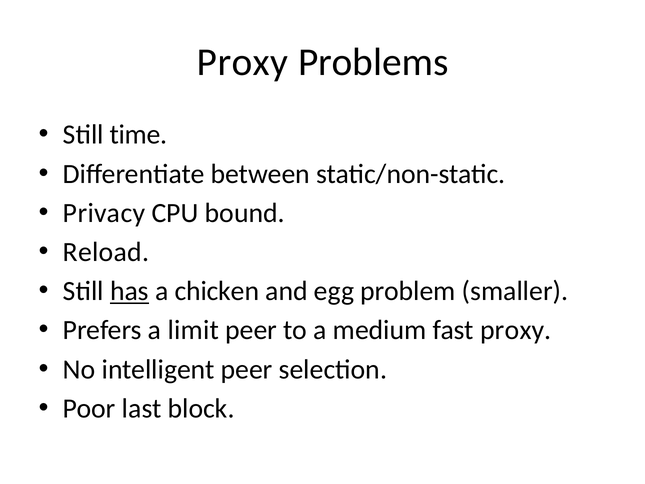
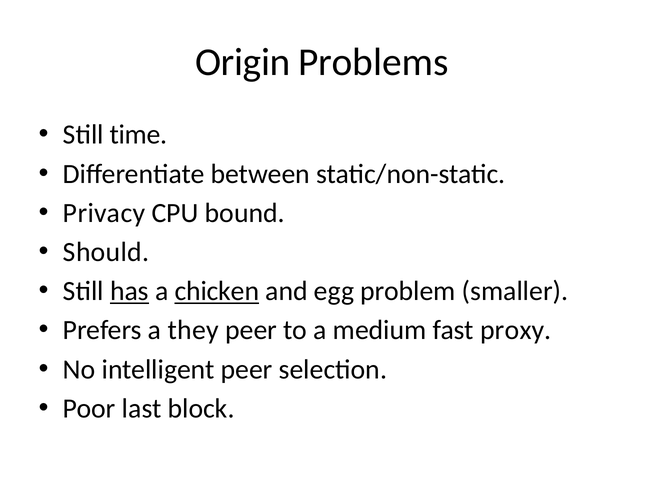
Proxy: Proxy -> Origin (243, 62)
Reload: Reload -> Should (106, 252)
chicken underline: none -> present (217, 291)
limit: limit -> they (193, 330)
